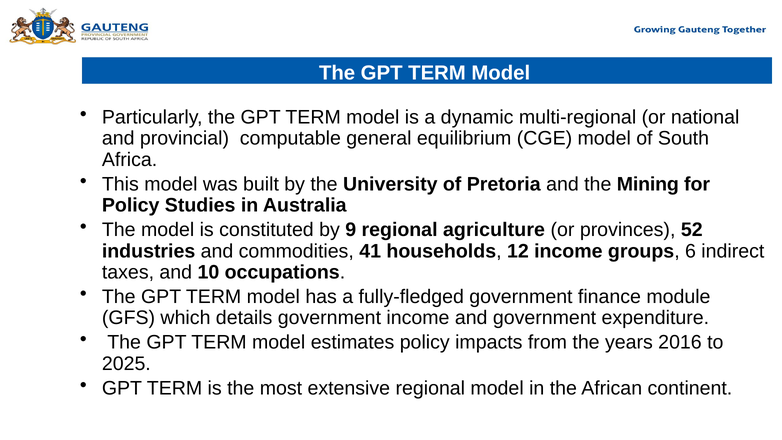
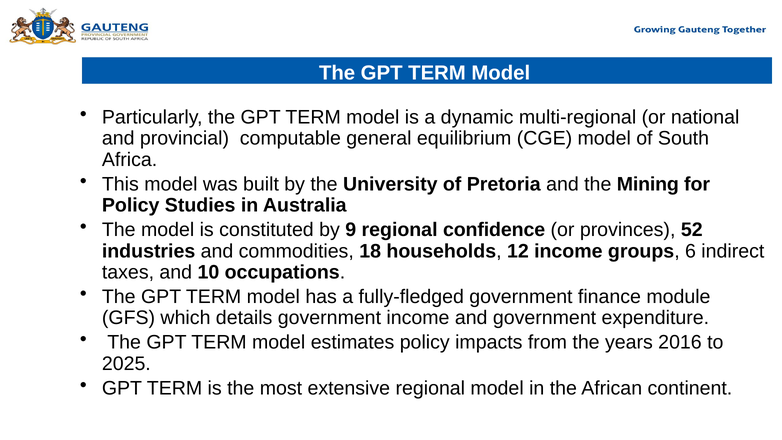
agriculture: agriculture -> confidence (494, 230)
41: 41 -> 18 (370, 251)
